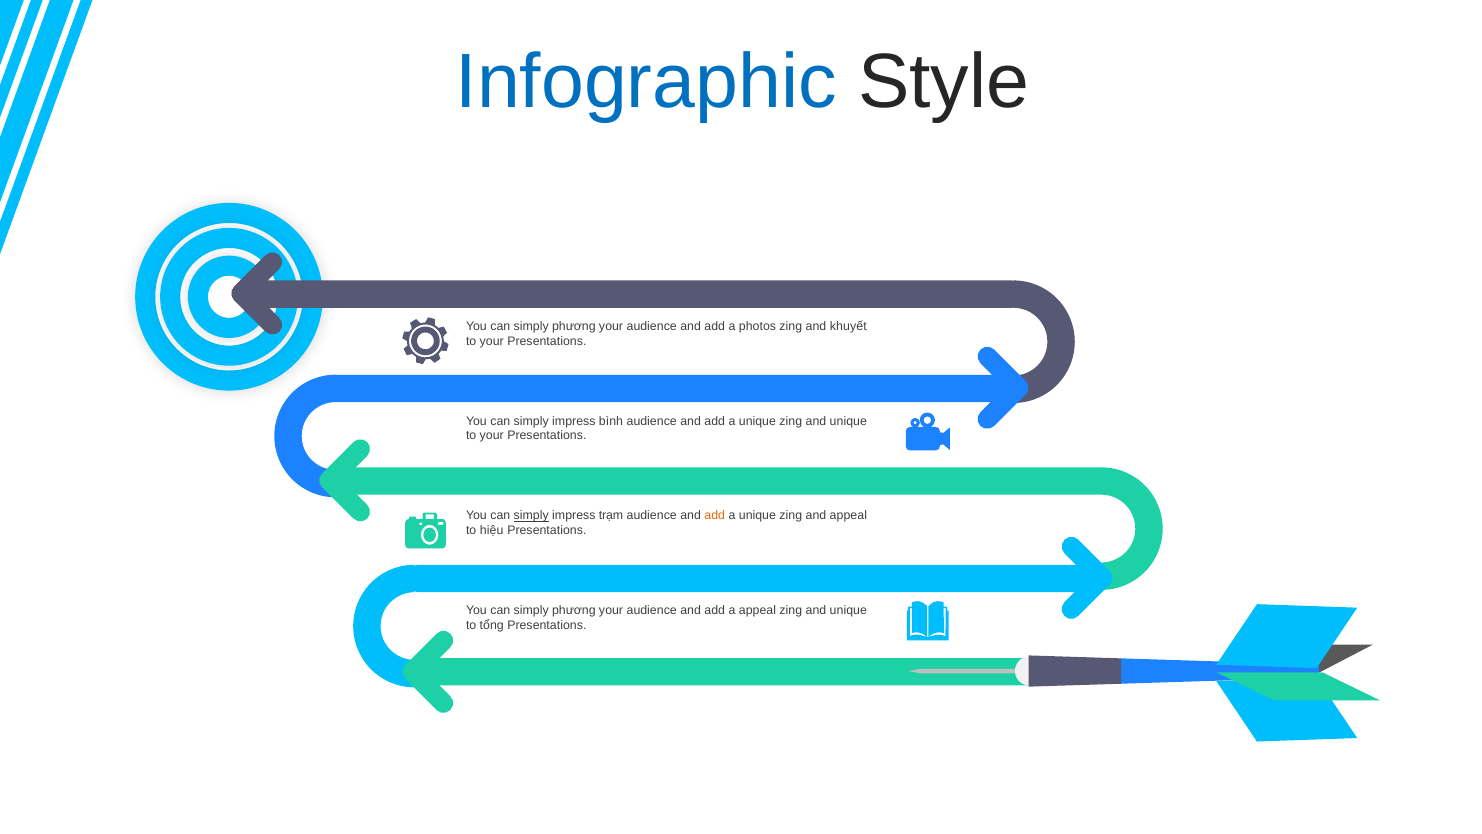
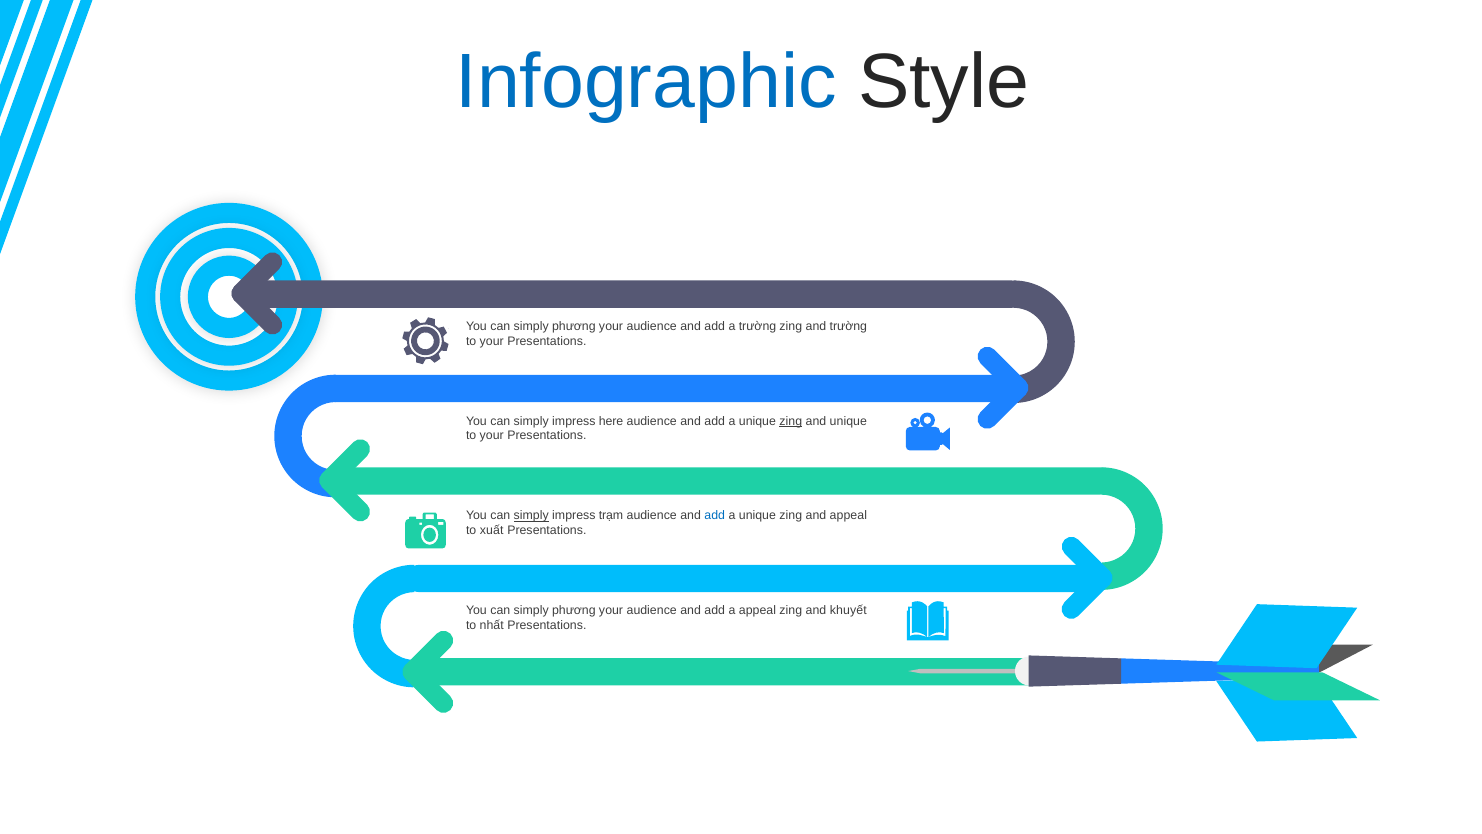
a photos: photos -> trường (758, 326)
and khuyết: khuyết -> trường (848, 326)
bình: bình -> here (611, 421)
zing underline: none -> present (791, 421)
add colour: orange -> blue (715, 516)
hiệu: hiệu -> xuất (492, 530)
unique: unique -> khuyết (848, 610)
tổng: tổng -> nhất (492, 625)
